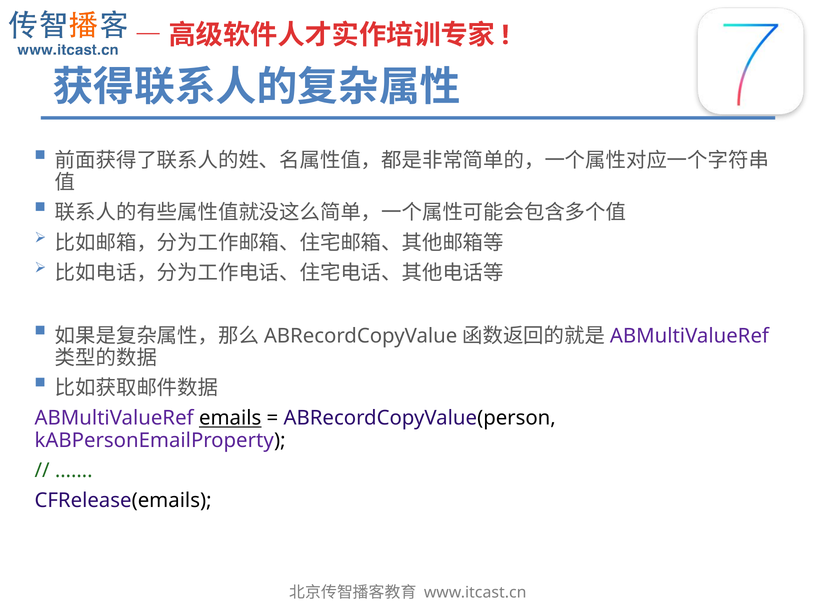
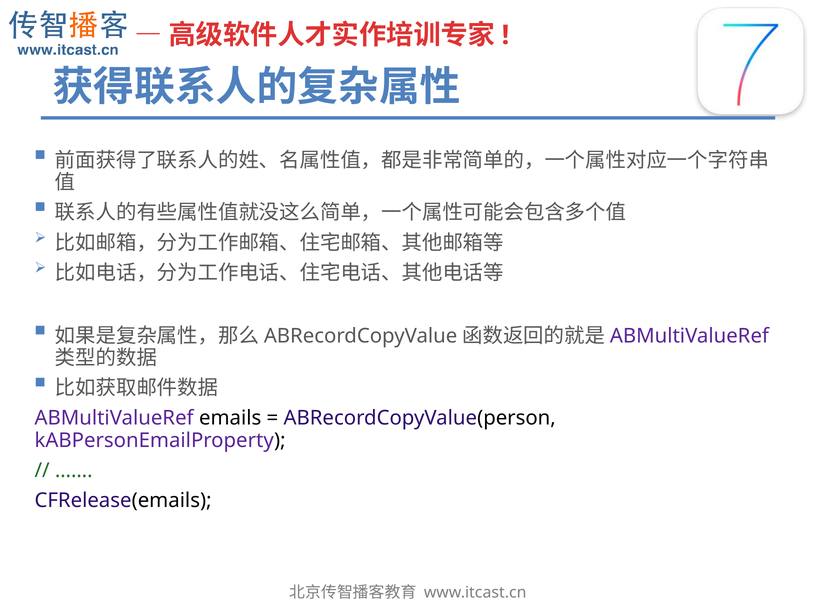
emails underline: present -> none (230, 418)
